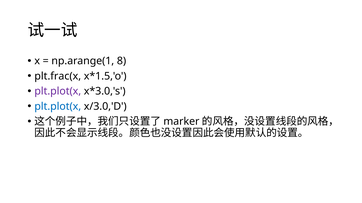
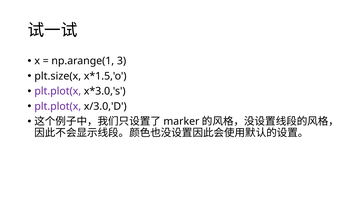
8: 8 -> 3 (122, 61)
plt.frac(x: plt.frac(x -> plt.size(x (58, 76)
plt.plot(x colour: blue -> purple (58, 107)
